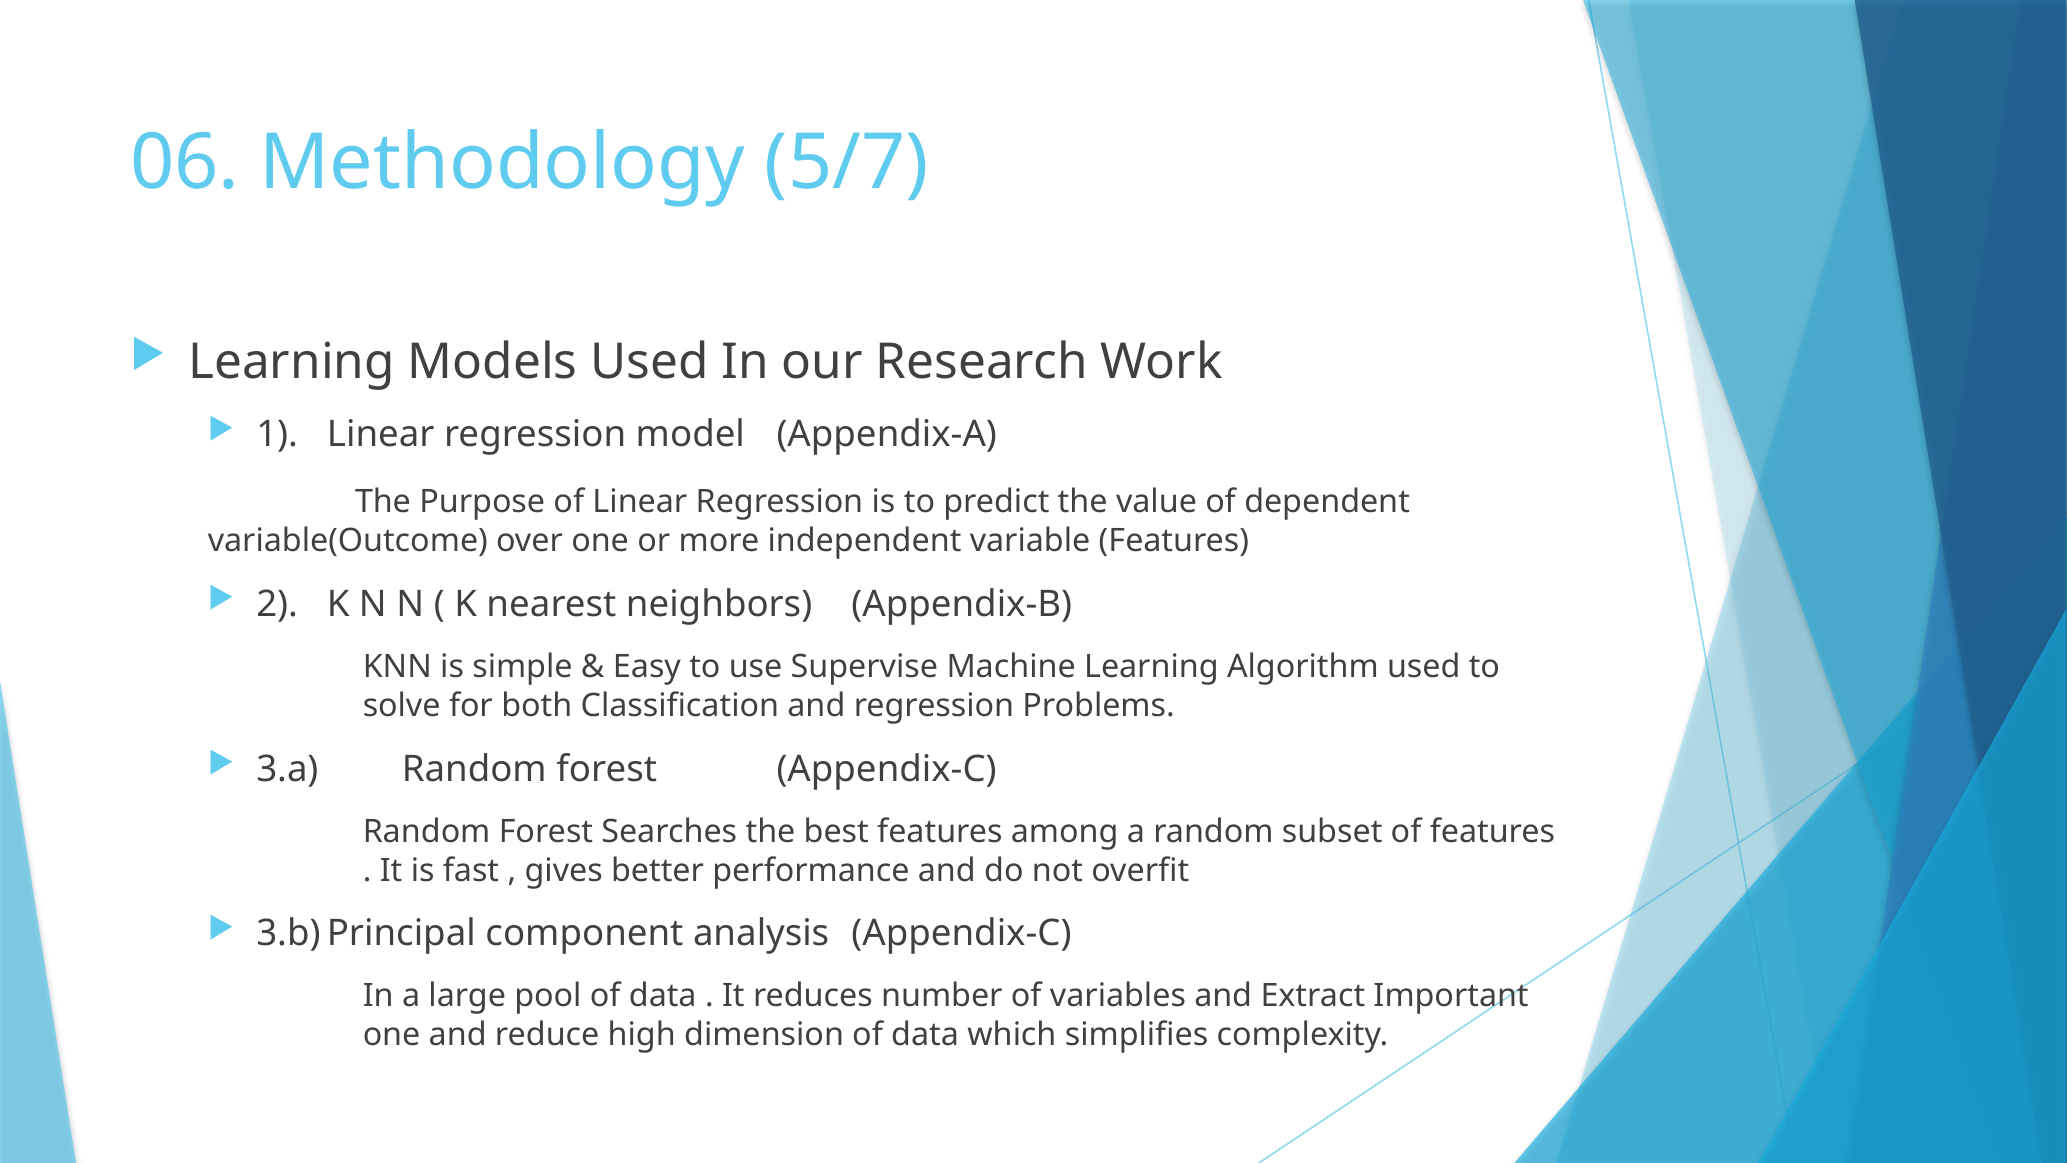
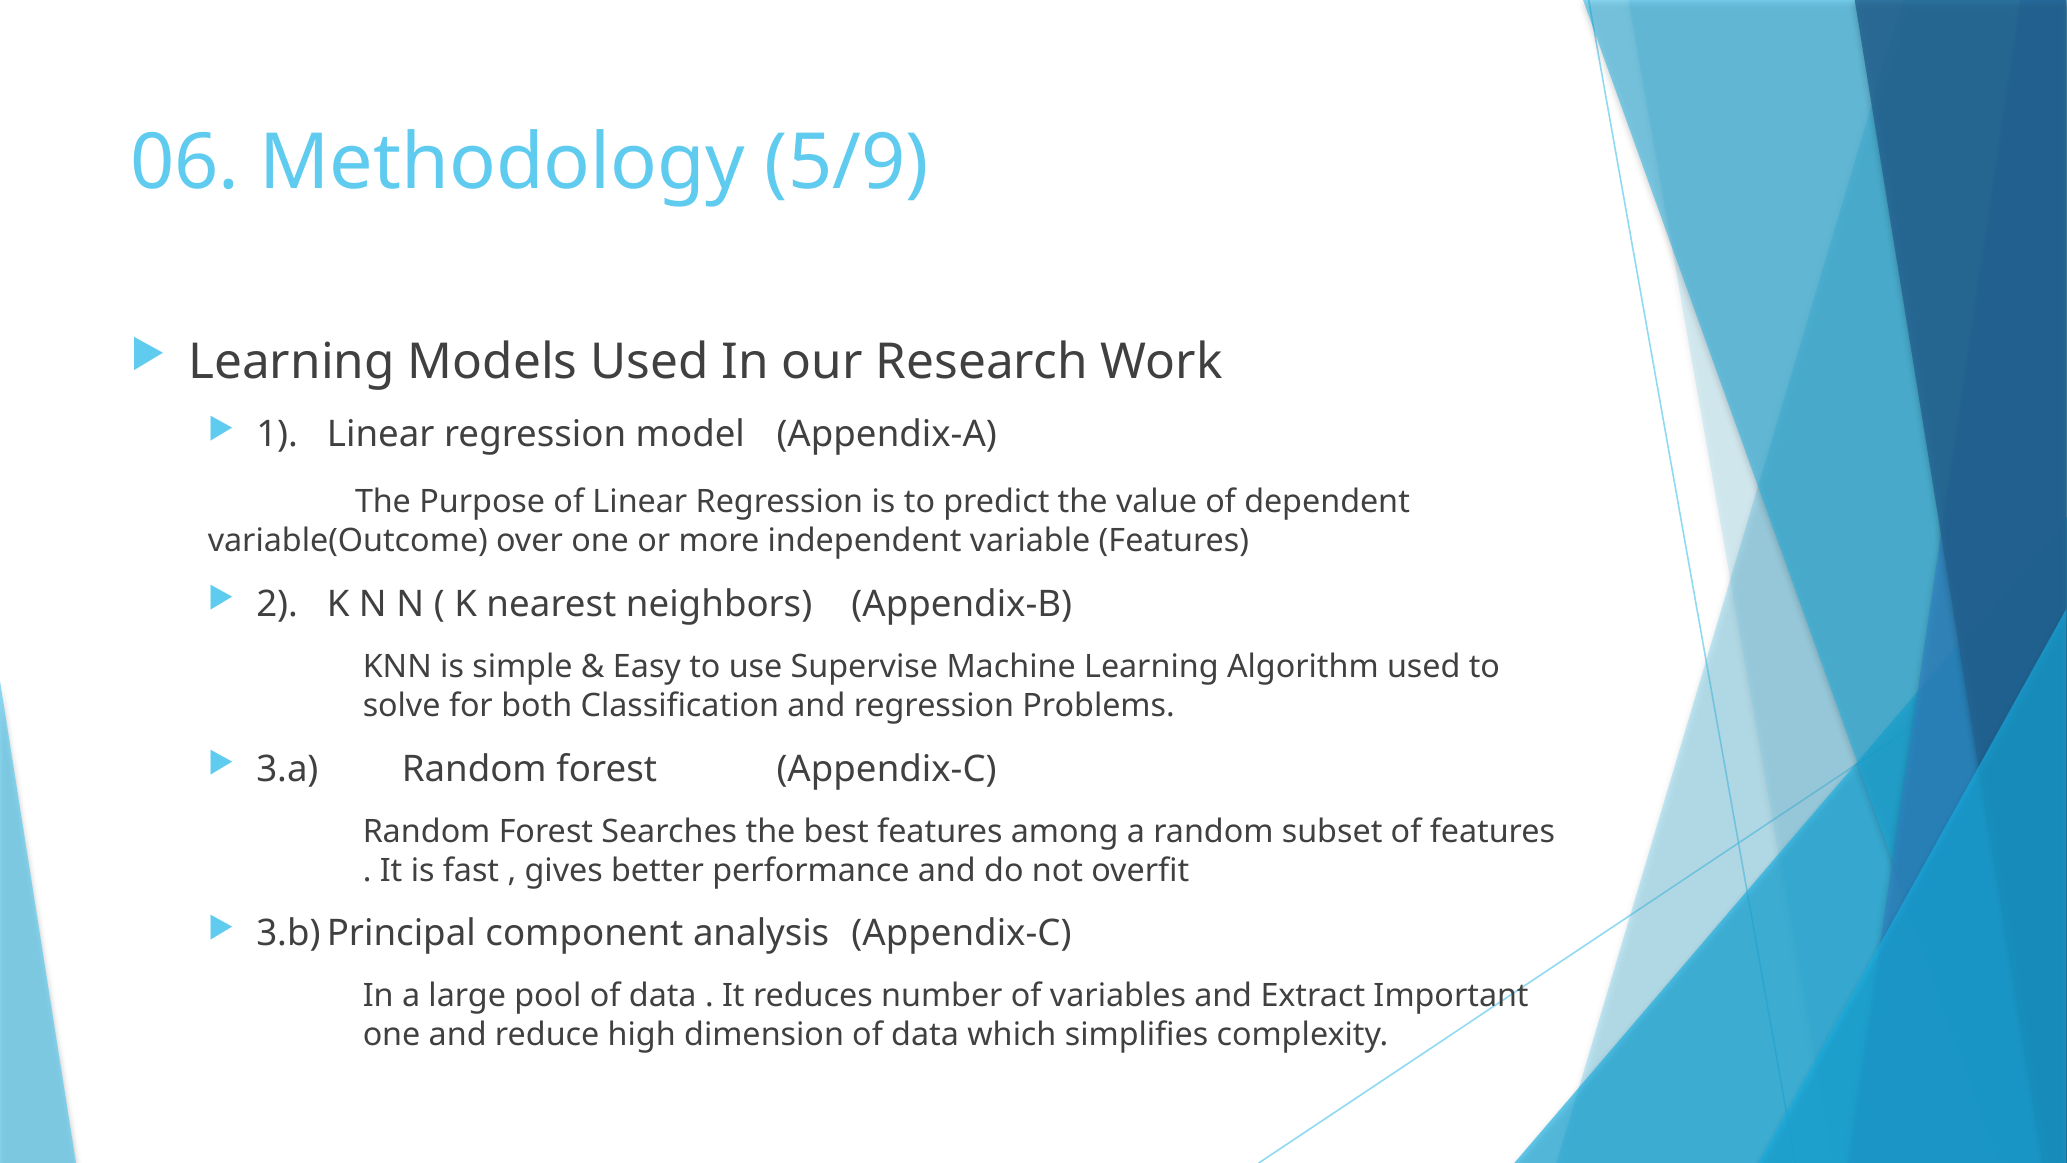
5/7: 5/7 -> 5/9 (847, 163)
